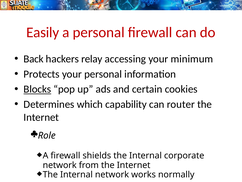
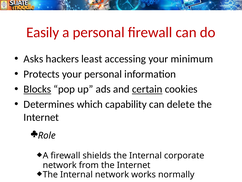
Back: Back -> Asks (33, 59)
relay: relay -> least (92, 59)
certain underline: none -> present (147, 89)
router: router -> delete (181, 104)
